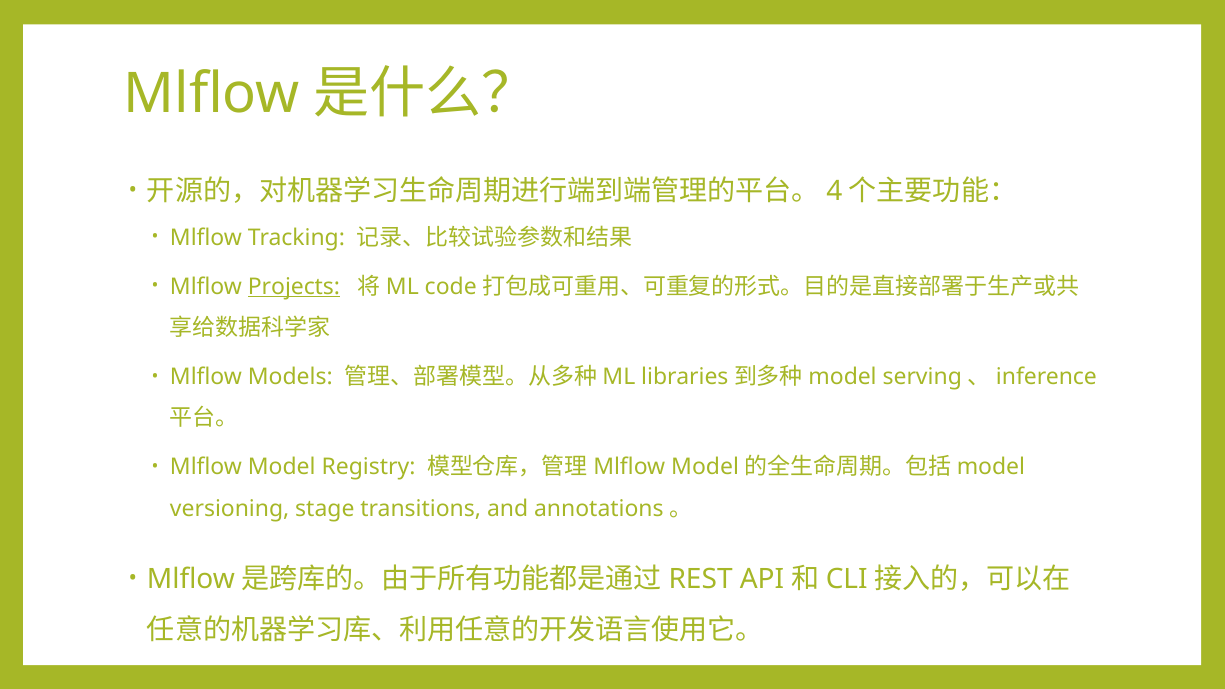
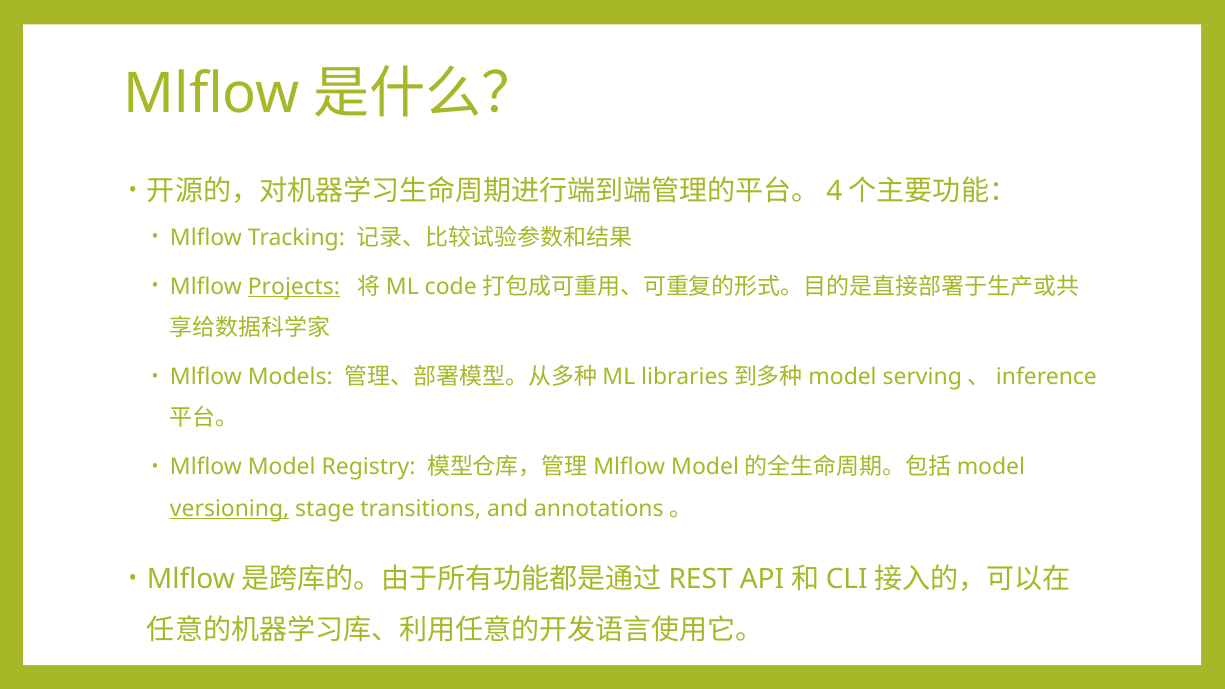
versioning underline: none -> present (230, 509)
